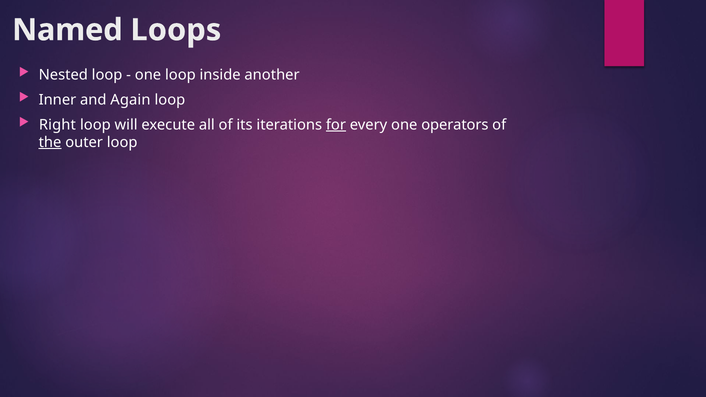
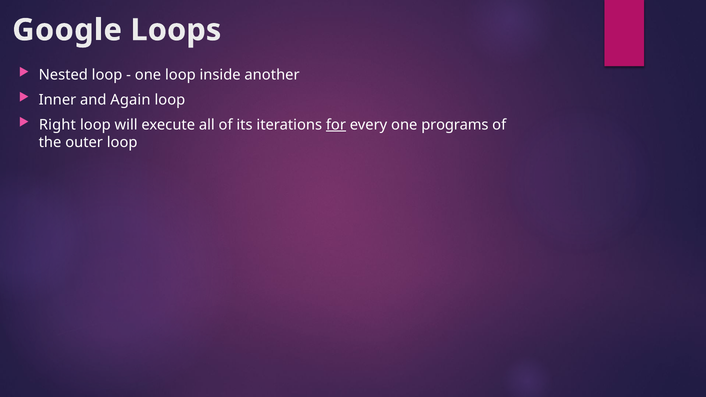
Named: Named -> Google (67, 30)
operators: operators -> programs (455, 125)
the underline: present -> none (50, 142)
